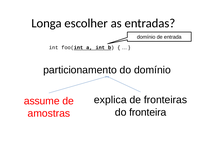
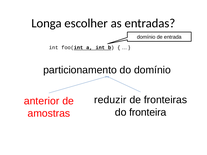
explica: explica -> reduzir (110, 100)
assume: assume -> anterior (42, 101)
